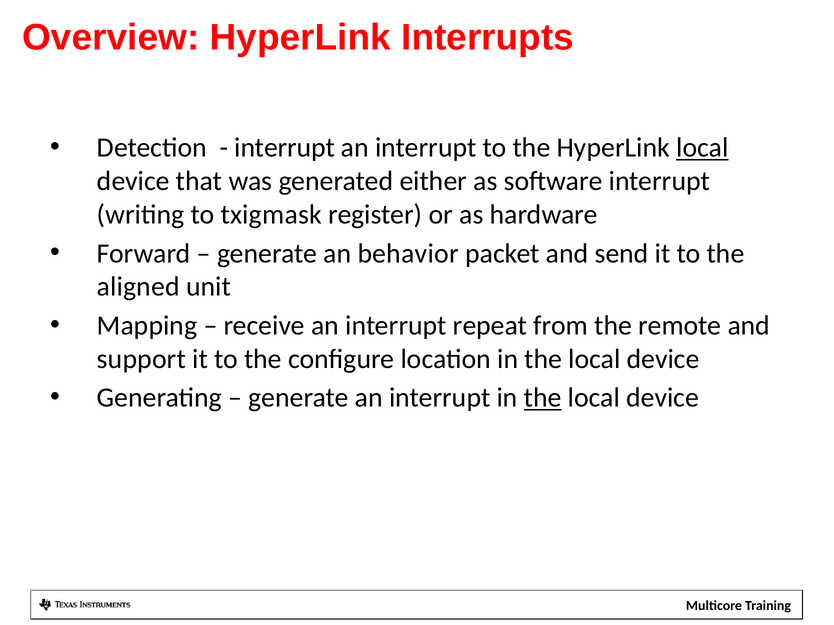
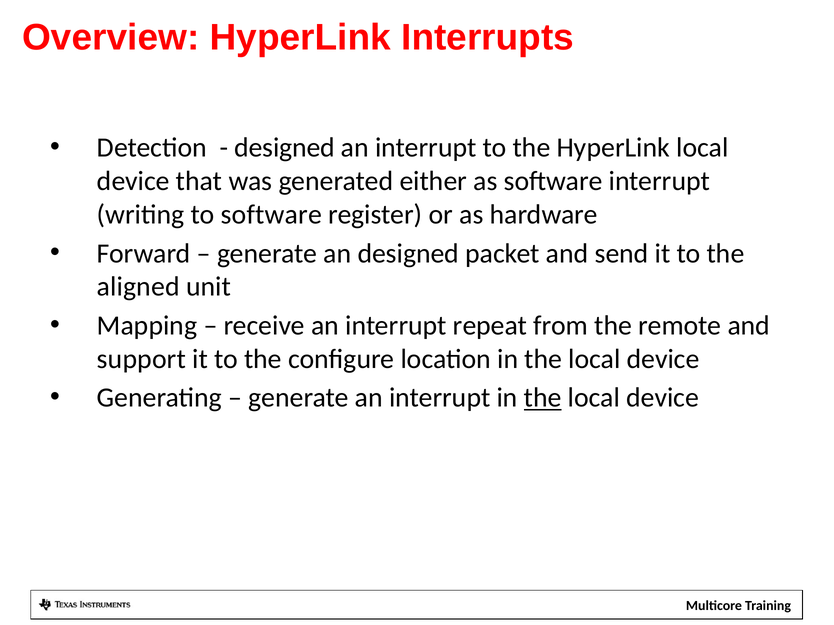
interrupt: interrupt -> designed (285, 148)
local underline: present -> none (702, 148)
to txigmask: txigmask -> software (271, 215)
an behavior: behavior -> designed (408, 254)
